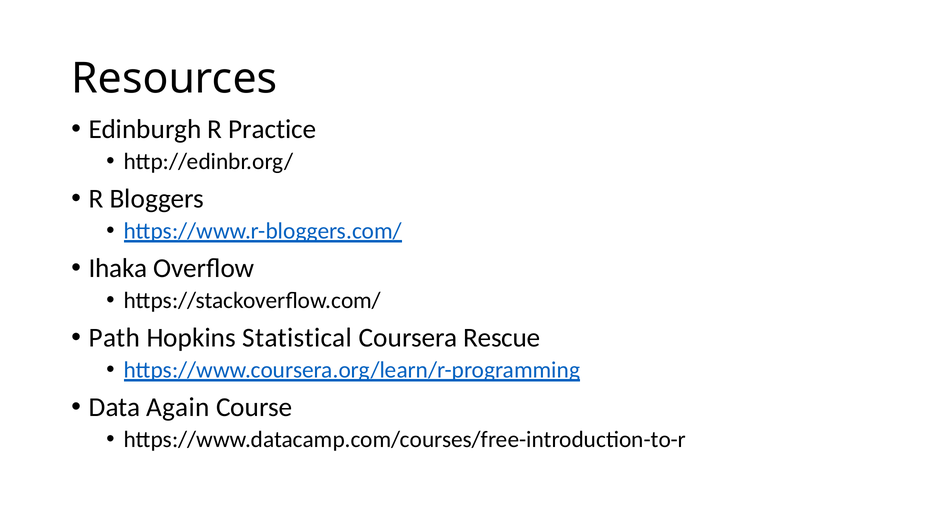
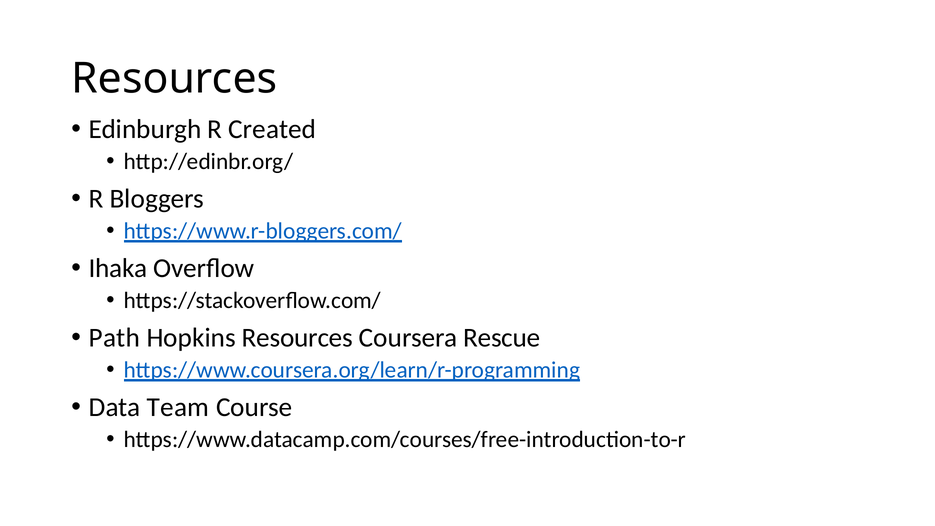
Practice: Practice -> Created (272, 129)
Hopkins Statistical: Statistical -> Resources (297, 338)
Again: Again -> Team (178, 407)
